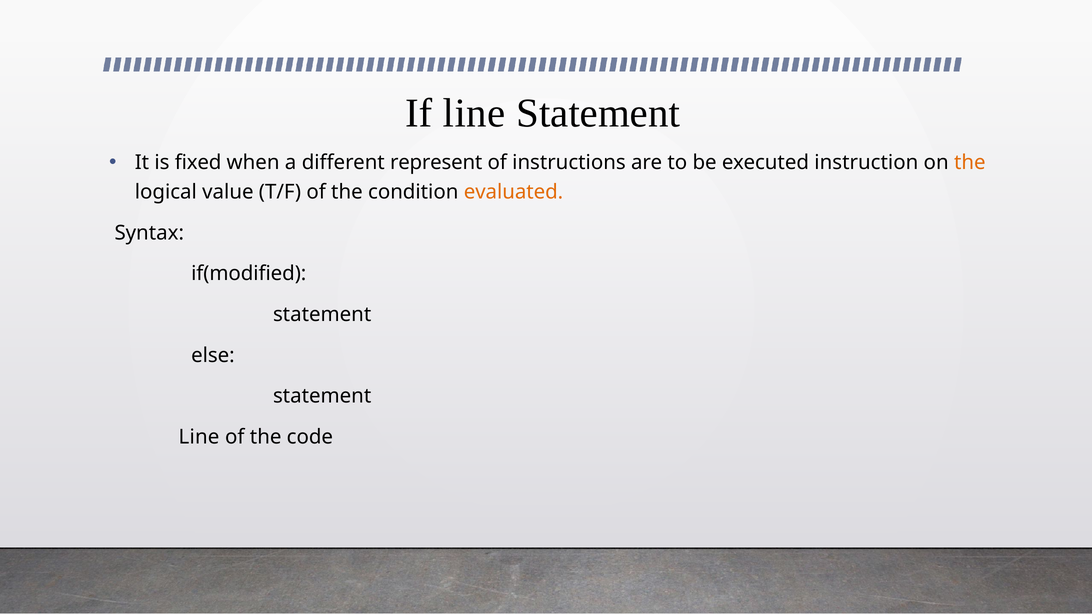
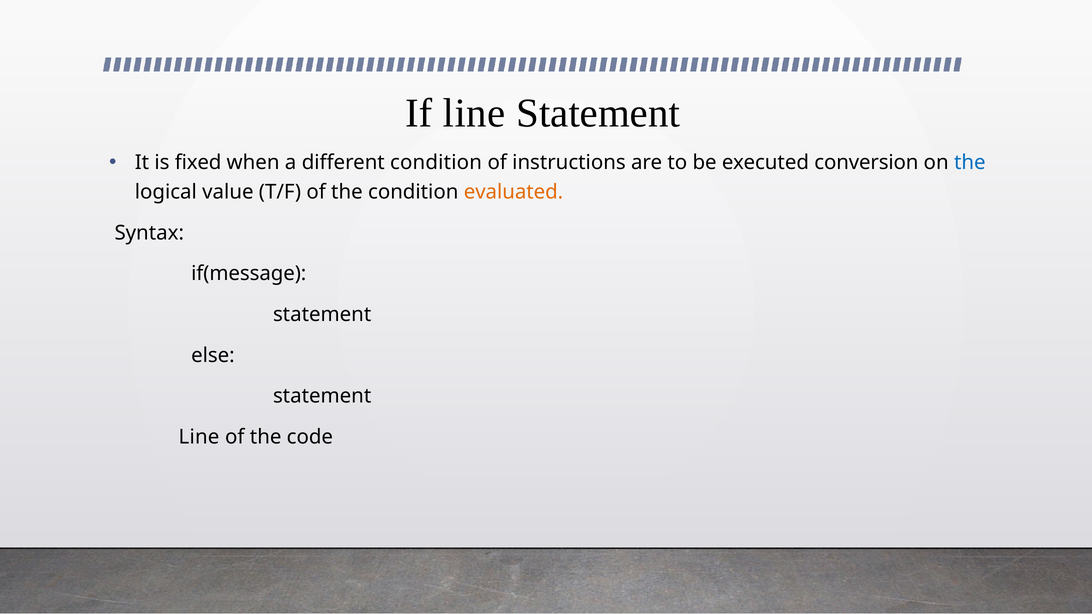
different represent: represent -> condition (436, 163)
instruction: instruction -> conversion (866, 163)
the colour: orange -> blue (970, 163)
if(modified: if(modified -> if(message (249, 274)
